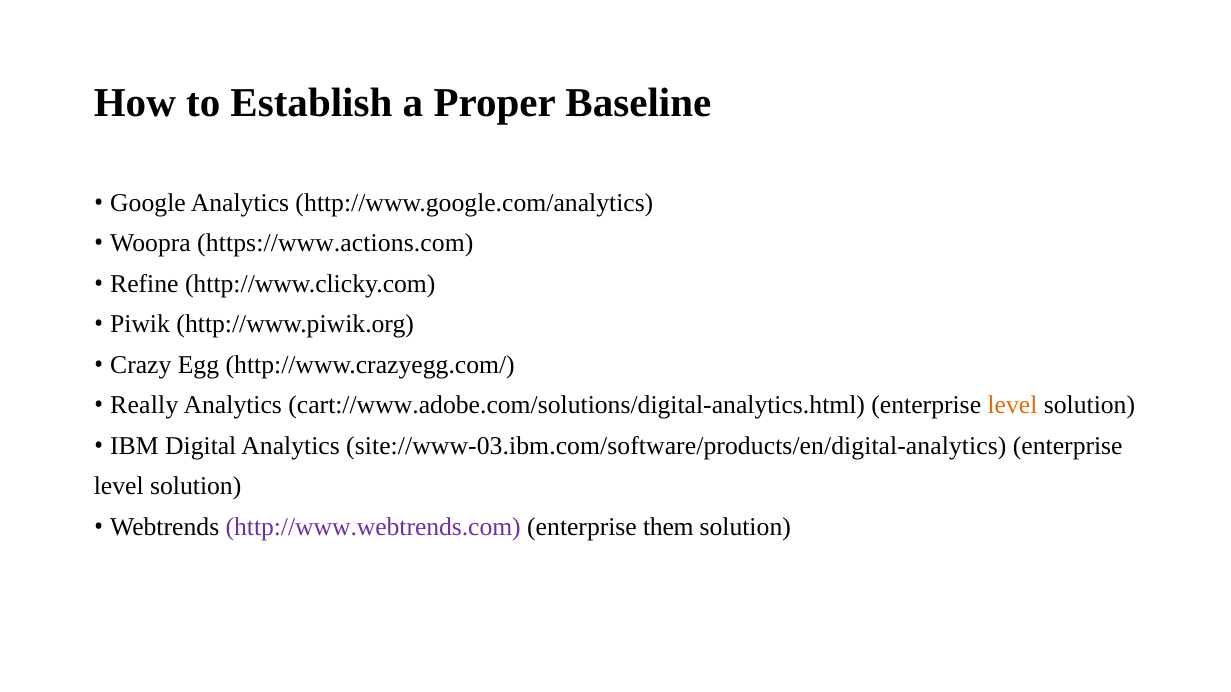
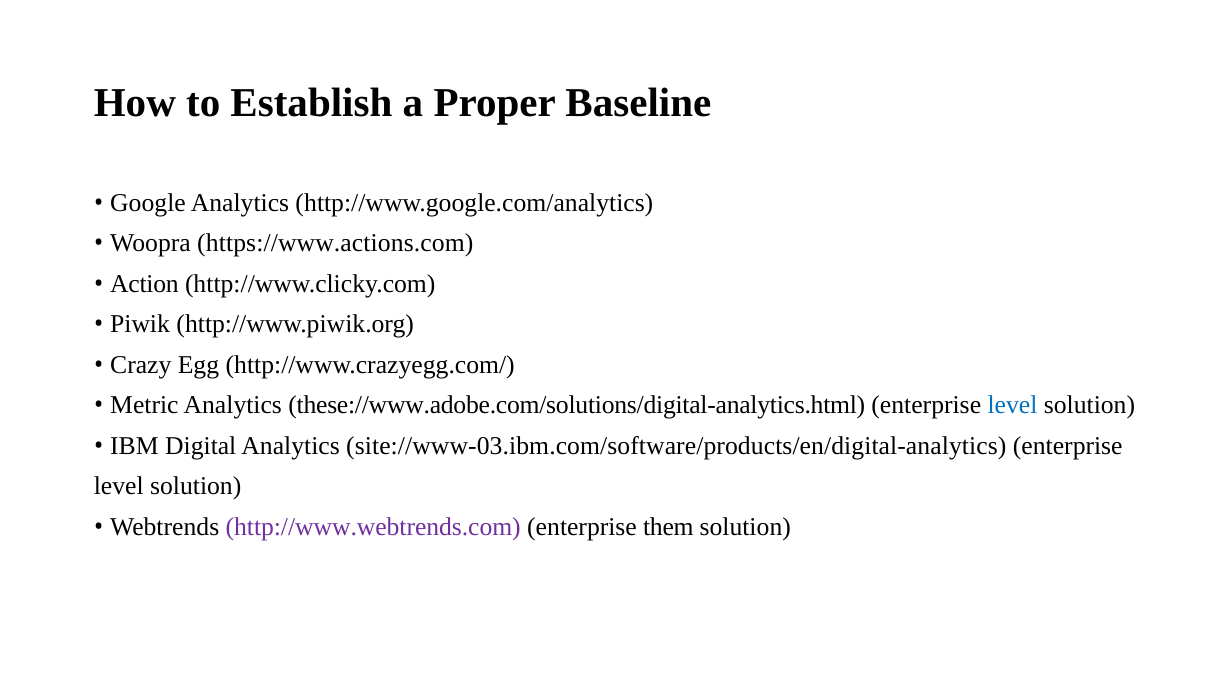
Refine: Refine -> Action (144, 284)
Really: Really -> Metric (144, 405)
cart://www.adobe.com/solutions/digital-analytics.html: cart://www.adobe.com/solutions/digital-analytics.html -> these://www.adobe.com/solutions/digital-analytics.html (577, 405)
level colour: orange -> blue (1013, 405)
